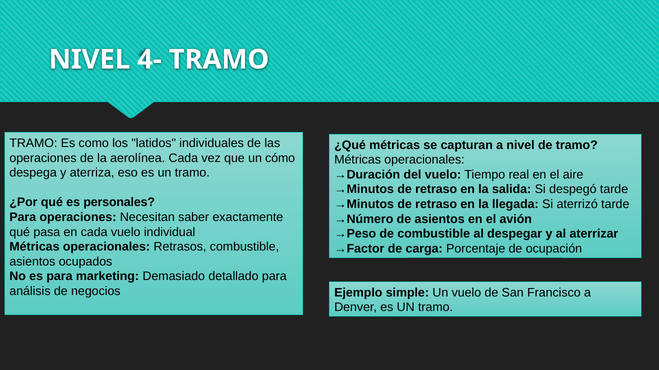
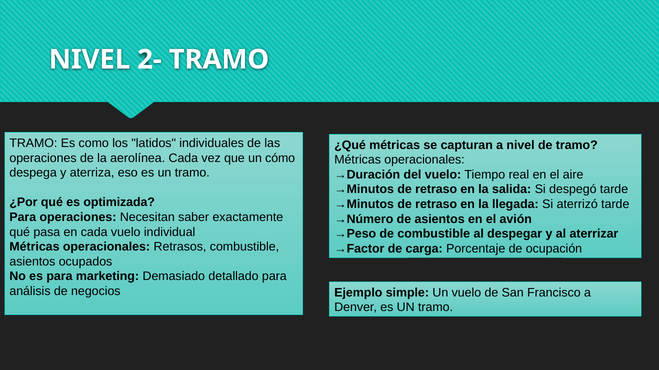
4-: 4- -> 2- (149, 60)
personales: personales -> optimizada (119, 203)
